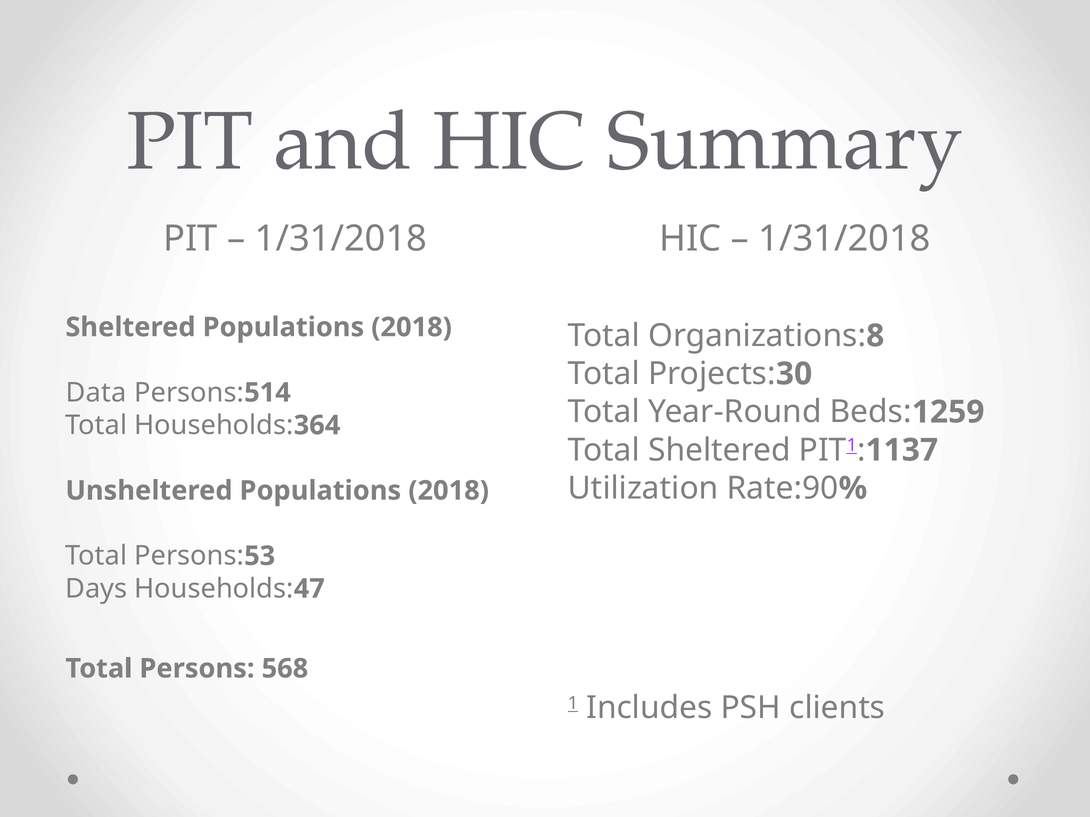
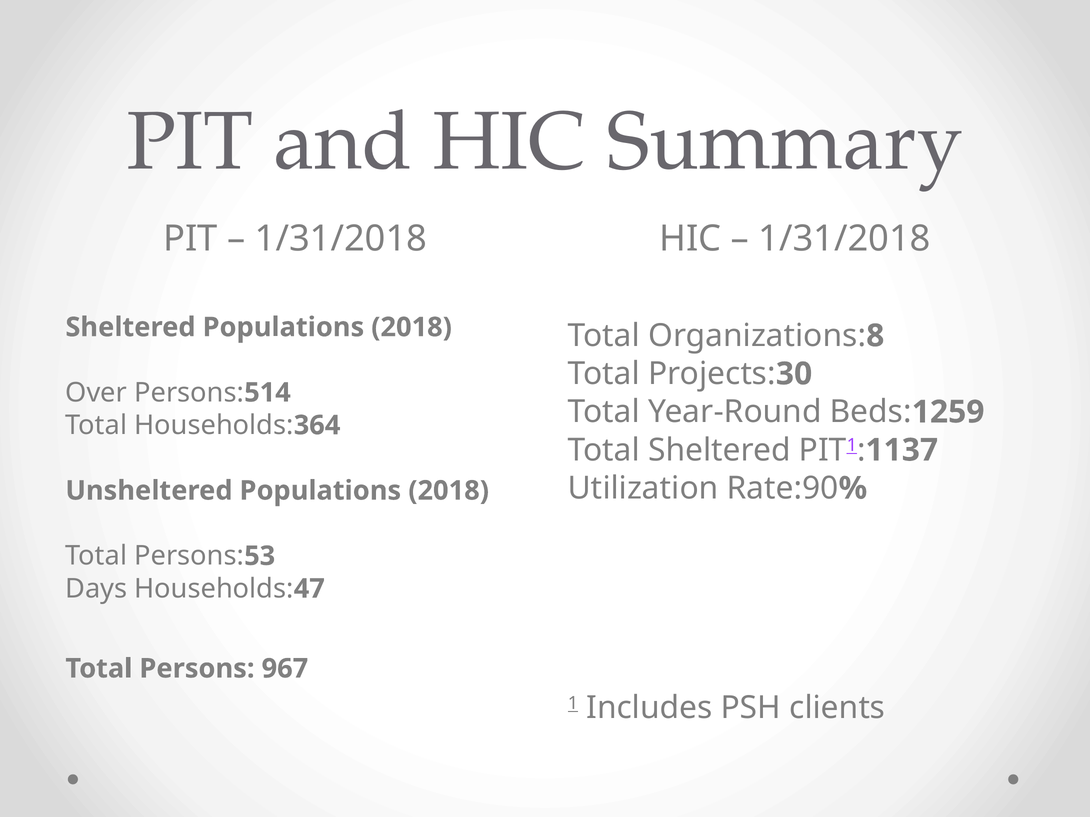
Data: Data -> Over (96, 393)
568: 568 -> 967 (285, 669)
